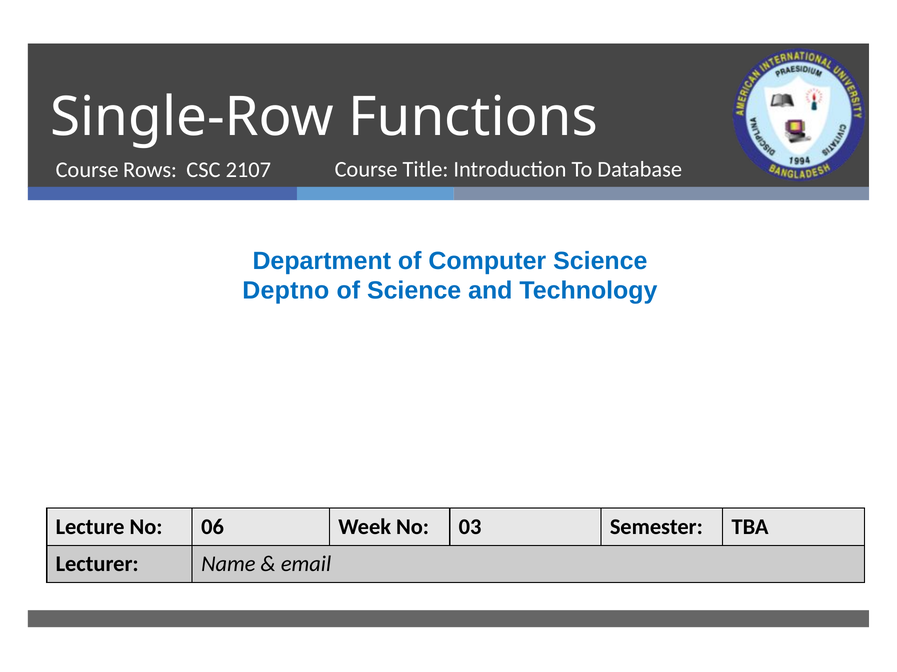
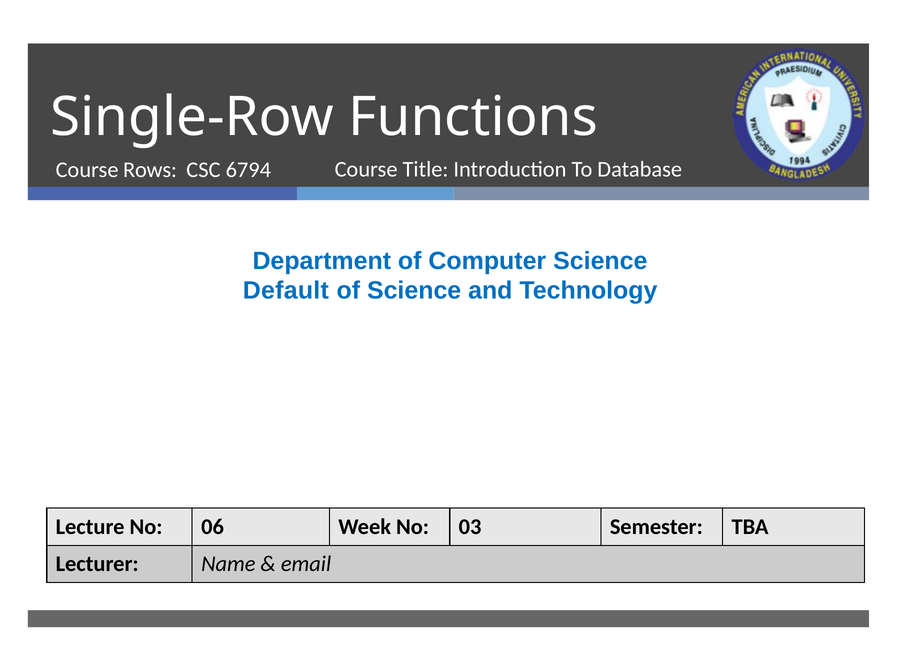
2107: 2107 -> 6794 (248, 170)
Deptno: Deptno -> Default (286, 291)
